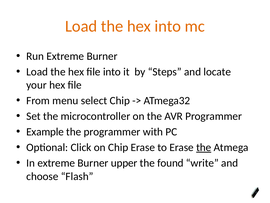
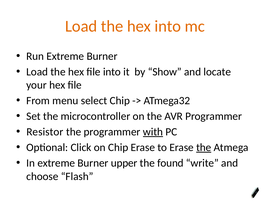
Steps: Steps -> Show (165, 72)
Example: Example -> Resistor (45, 132)
with underline: none -> present (153, 132)
